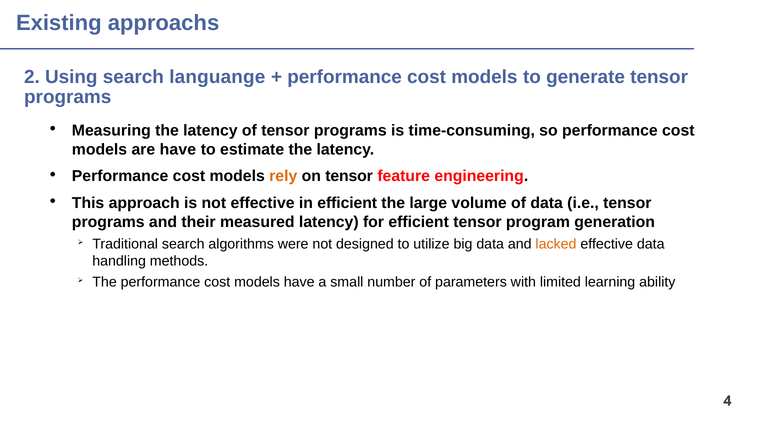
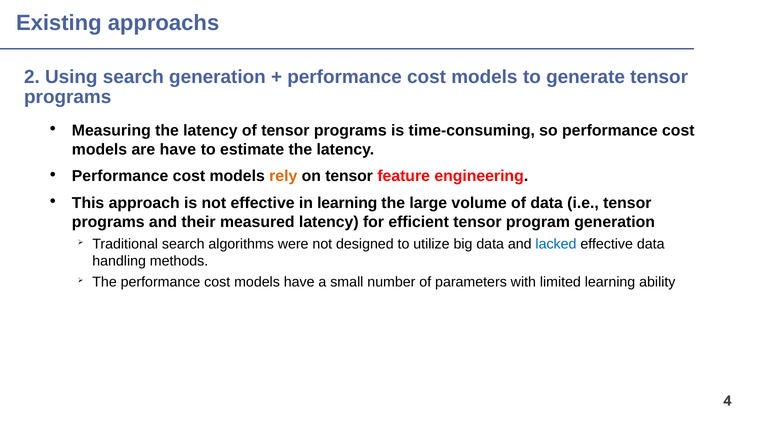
search languange: languange -> generation (217, 77)
in efficient: efficient -> learning (347, 203)
lacked colour: orange -> blue (556, 244)
